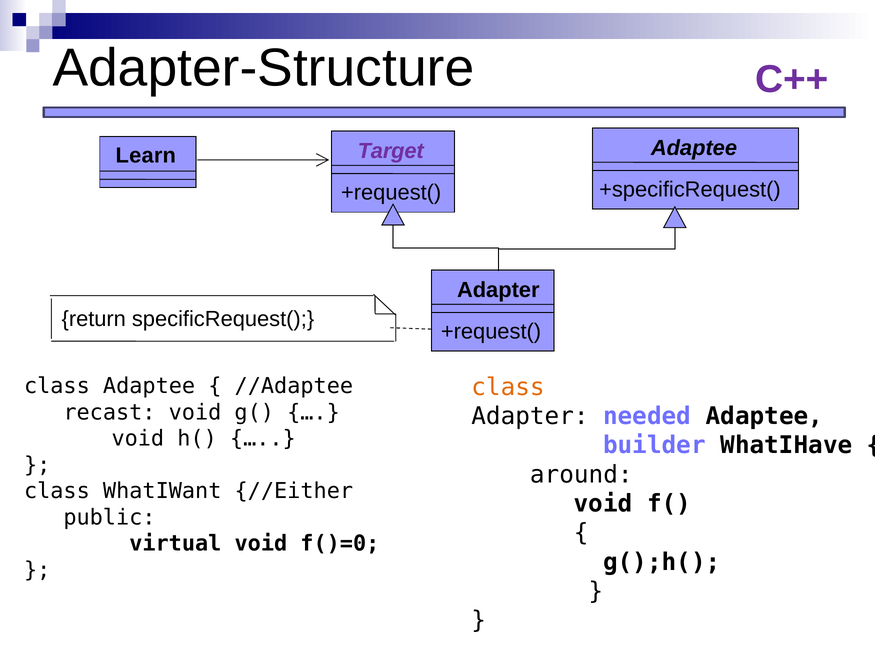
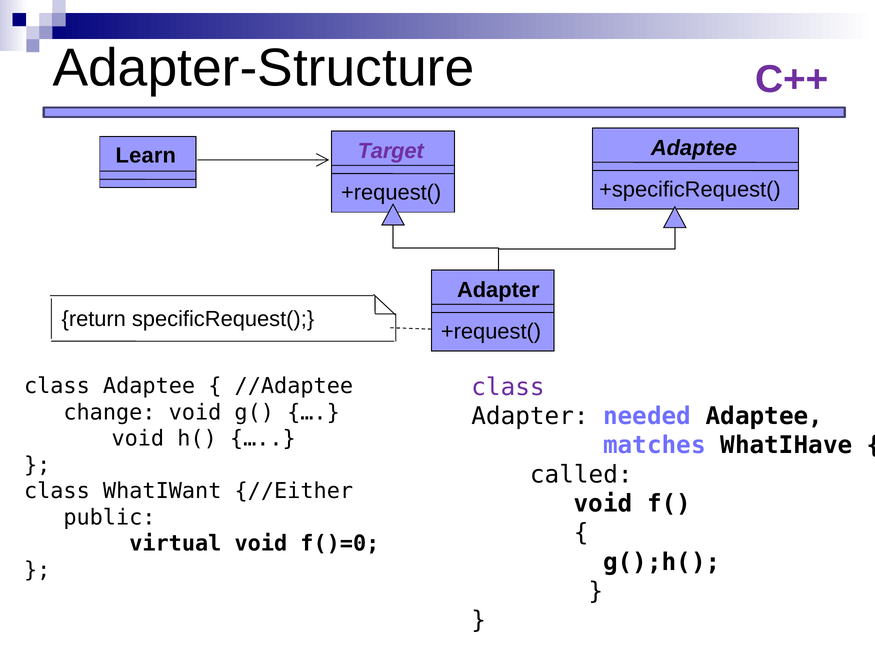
class colour: orange -> purple (508, 387)
recast: recast -> change (109, 413)
builder: builder -> matches (654, 446)
around: around -> called (581, 475)
